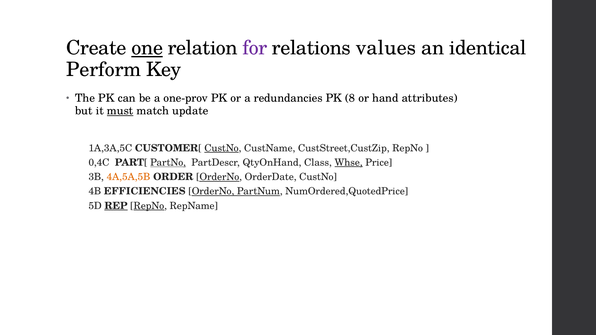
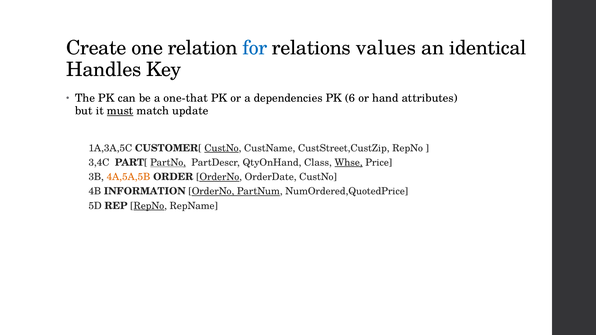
one underline: present -> none (147, 48)
for colour: purple -> blue (255, 48)
Perform: Perform -> Handles (104, 70)
one-prov: one-prov -> one-that (186, 98)
redundancies: redundancies -> dependencies (288, 98)
8: 8 -> 6 (350, 98)
0,4C: 0,4C -> 3,4C (99, 163)
EFFICIENCIES: EFFICIENCIES -> INFORMATION (145, 191)
REP underline: present -> none (116, 206)
